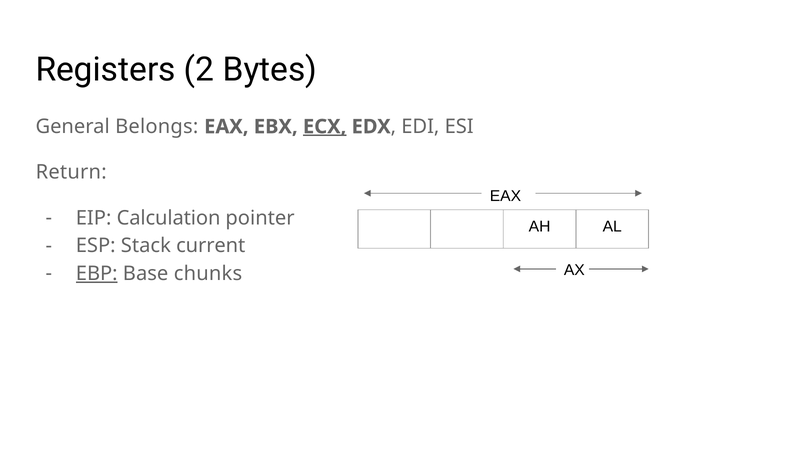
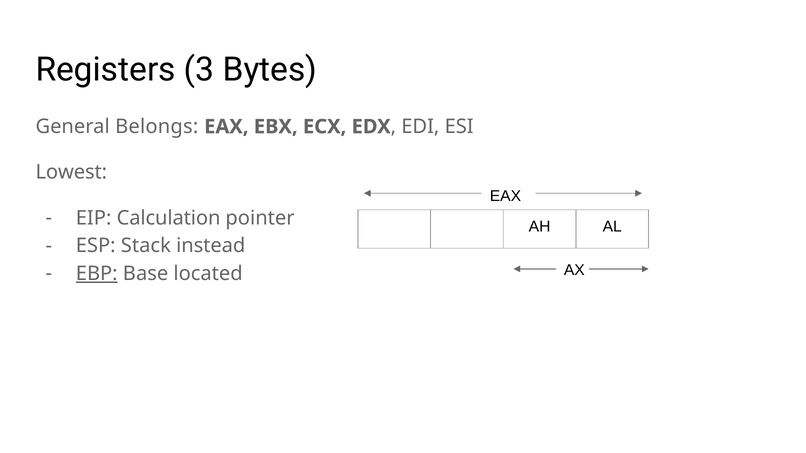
2: 2 -> 3 (199, 70)
ECX underline: present -> none (325, 127)
Return: Return -> Lowest (71, 172)
current: current -> instead (211, 246)
chunks: chunks -> located (208, 274)
